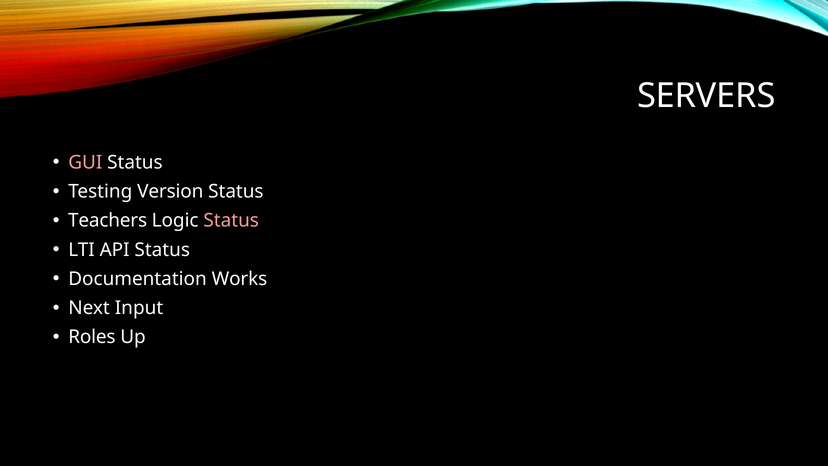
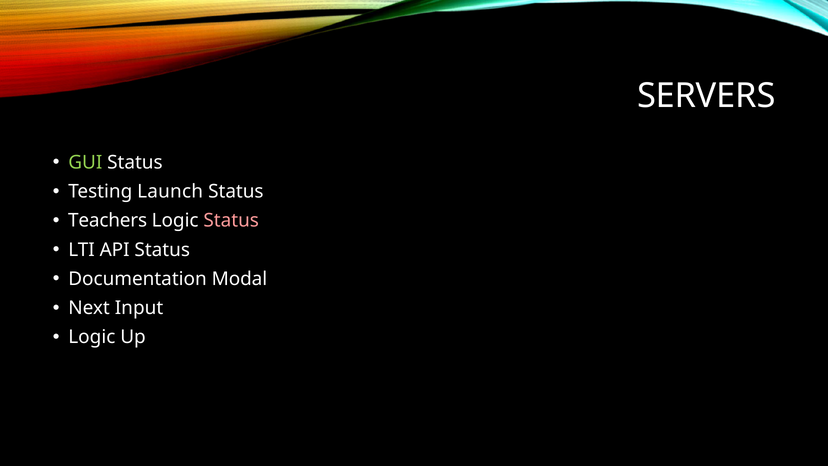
GUI colour: pink -> light green (85, 162)
Version: Version -> Launch (170, 191)
Works: Works -> Modal (239, 279)
Roles: Roles -> Logic (92, 337)
